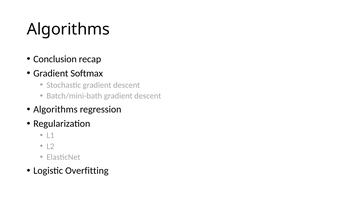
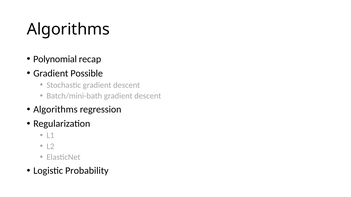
Conclusion: Conclusion -> Polynomial (55, 59)
Softmax: Softmax -> Possible (87, 73)
Overfitting: Overfitting -> Probability (87, 171)
